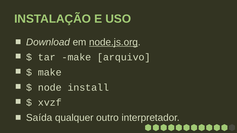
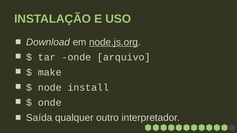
tar make: make -> onde (76, 57)
xvzf: xvzf -> onde (50, 103)
